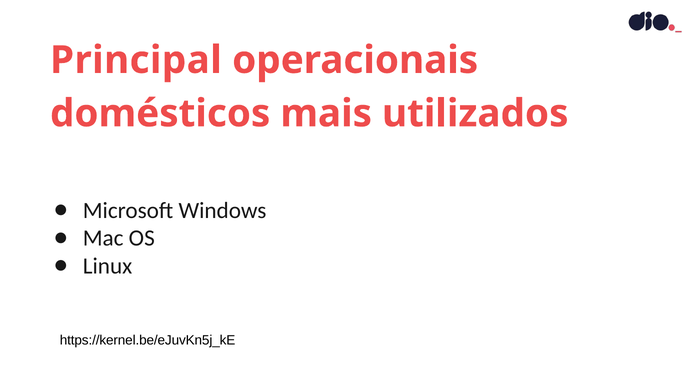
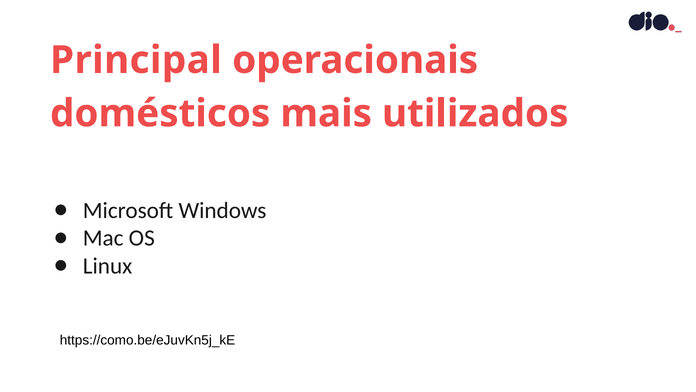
https://kernel.be/eJuvKn5j_kE: https://kernel.be/eJuvKn5j_kE -> https://como.be/eJuvKn5j_kE (148, 340)
